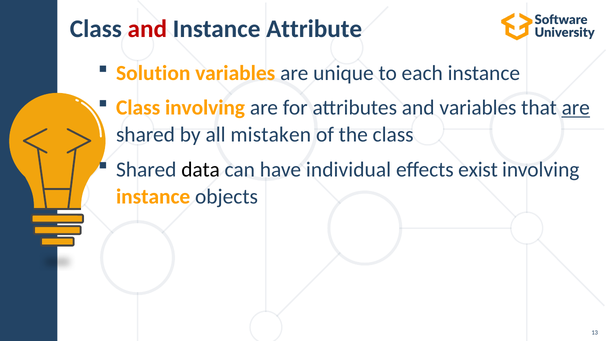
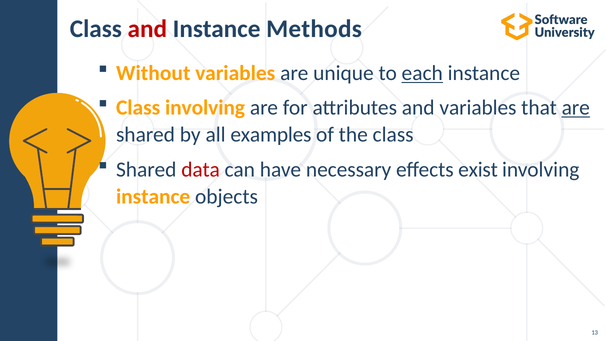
Attribute: Attribute -> Methods (314, 29)
Solution: Solution -> Without (153, 73)
each underline: none -> present (422, 73)
mistaken: mistaken -> examples (271, 135)
data colour: black -> red (201, 169)
individual: individual -> necessary (349, 169)
